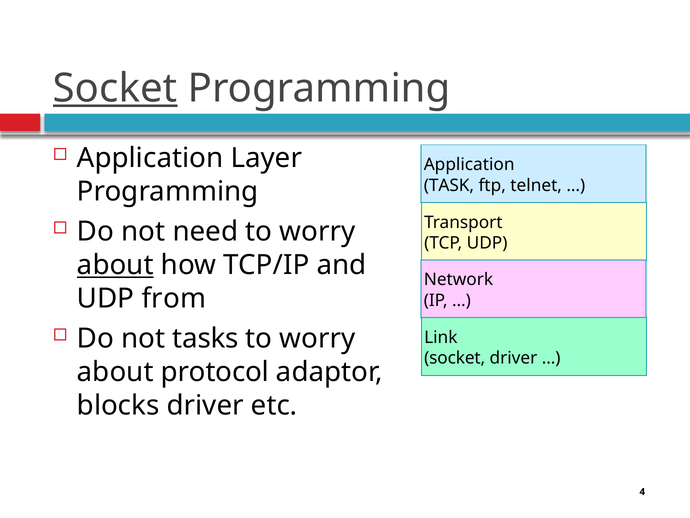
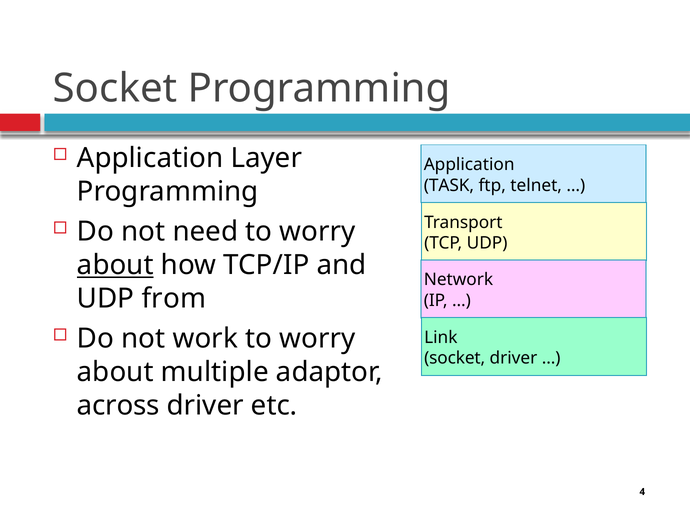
Socket underline: present -> none (115, 88)
tasks: tasks -> work (205, 338)
protocol: protocol -> multiple (215, 372)
blocks: blocks -> across (118, 405)
